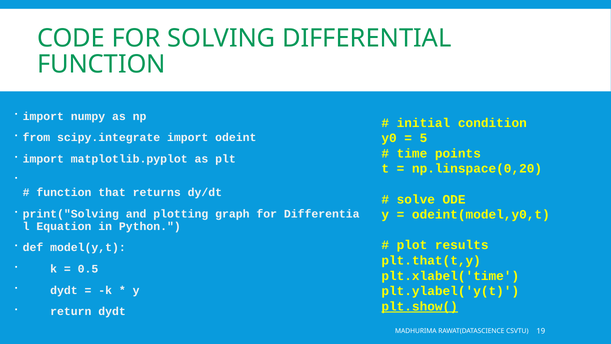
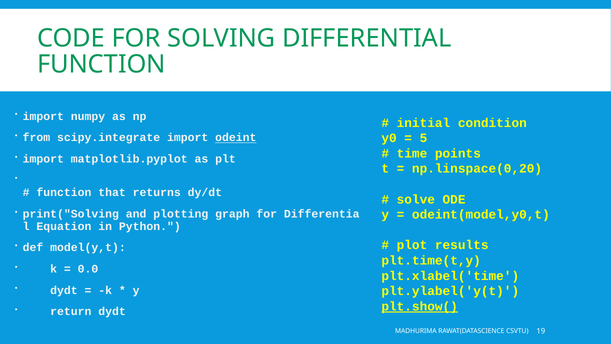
odeint underline: none -> present (236, 138)
plt.that(t,y: plt.that(t,y -> plt.time(t,y (431, 260)
0.5: 0.5 -> 0.0 (88, 269)
